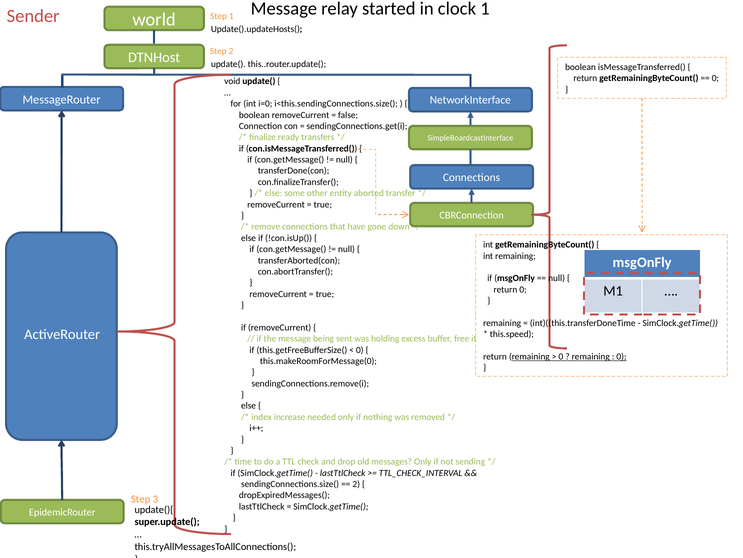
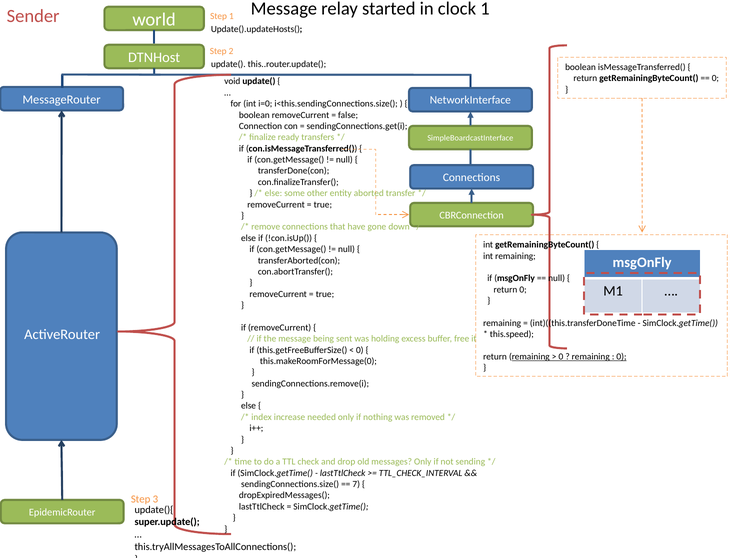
2: 2 -> 7 (356, 484)
